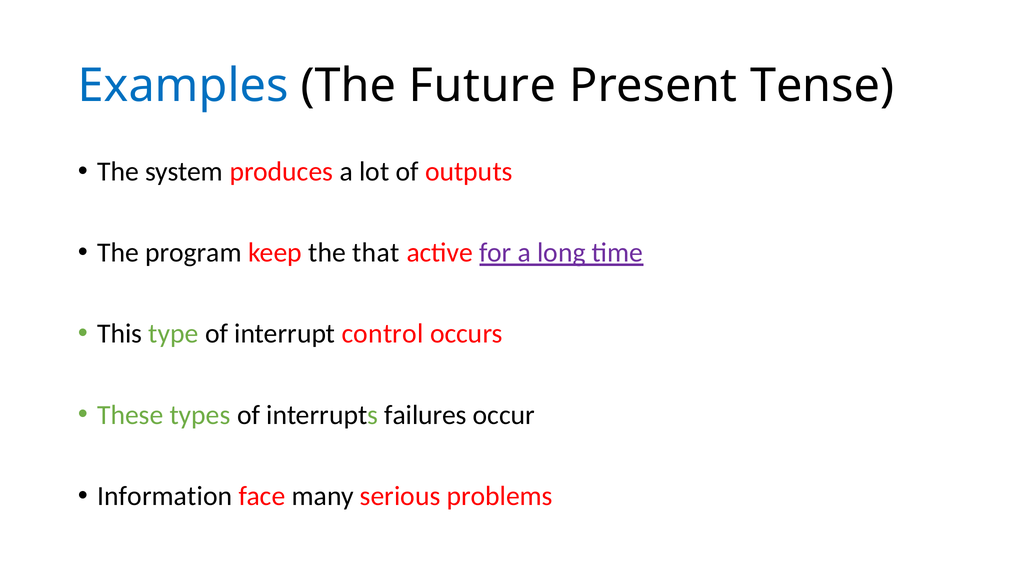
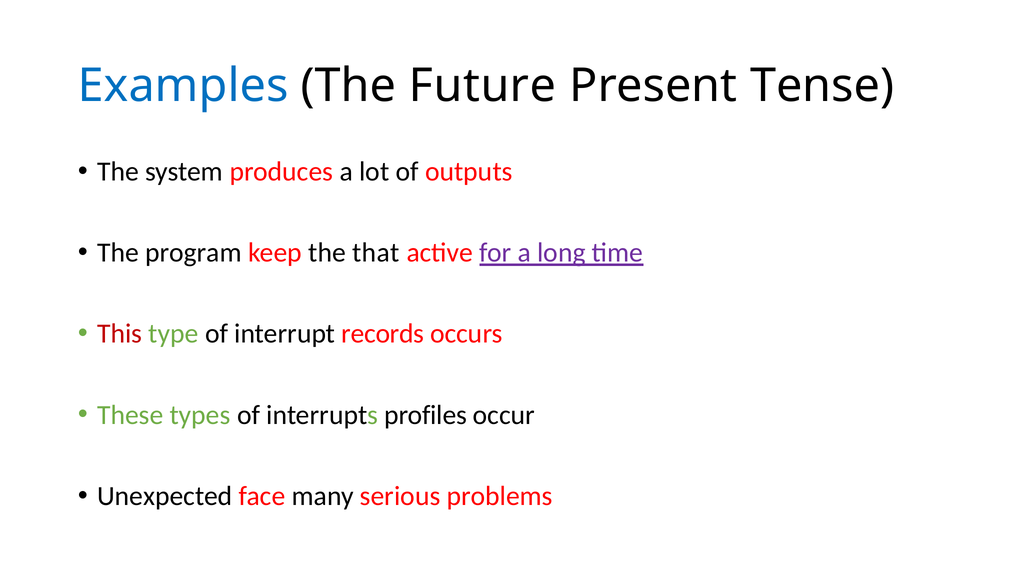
This colour: black -> red (120, 334)
control: control -> records (383, 334)
failures: failures -> profiles (426, 415)
Information: Information -> Unexpected (165, 496)
